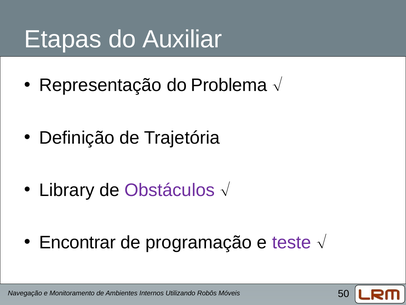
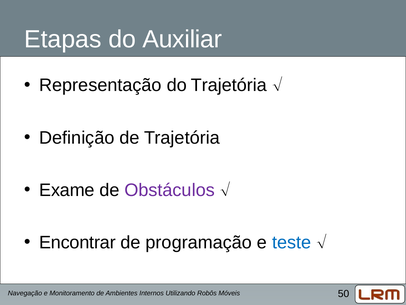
do Problema: Problema -> Trajetória (229, 85)
Library: Library -> Exame (67, 190)
teste colour: purple -> blue (292, 242)
